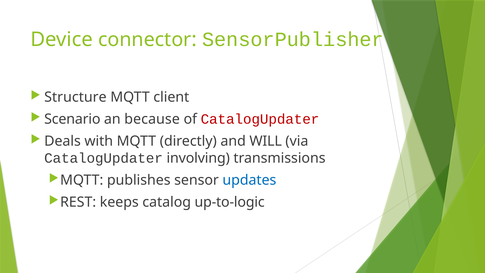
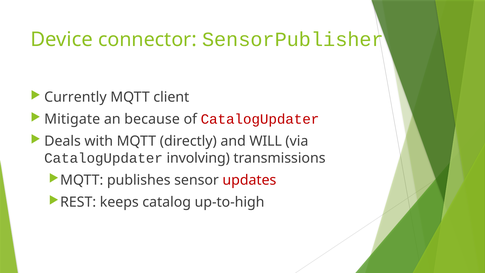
Structure: Structure -> Currently (75, 97)
Scenario: Scenario -> Mitigate (72, 119)
updates colour: blue -> red (249, 180)
up-to-logic: up-to-logic -> up-to-high (230, 202)
